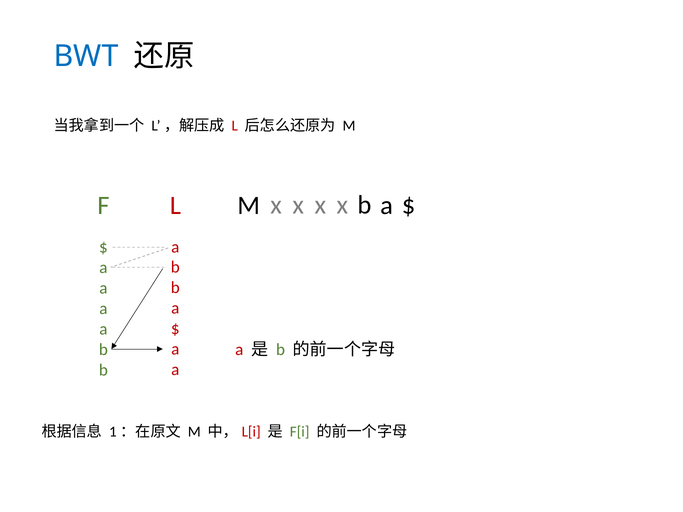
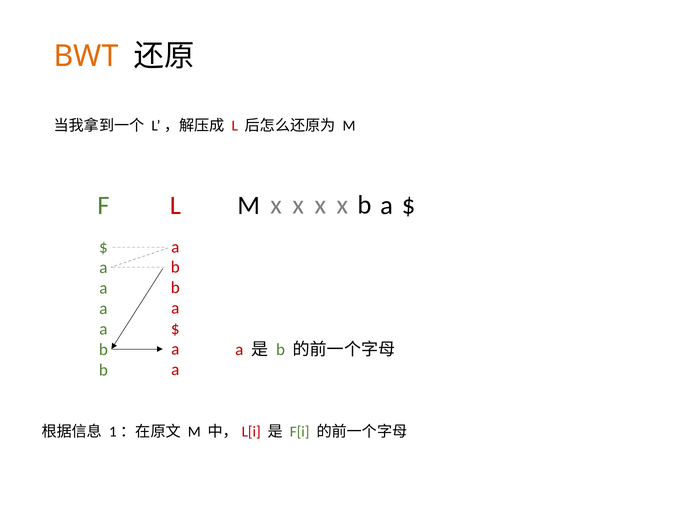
BWT colour: blue -> orange (86, 56)
